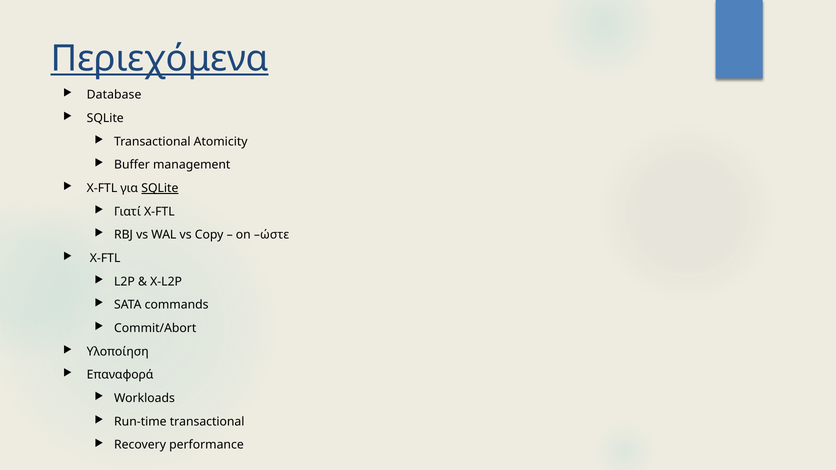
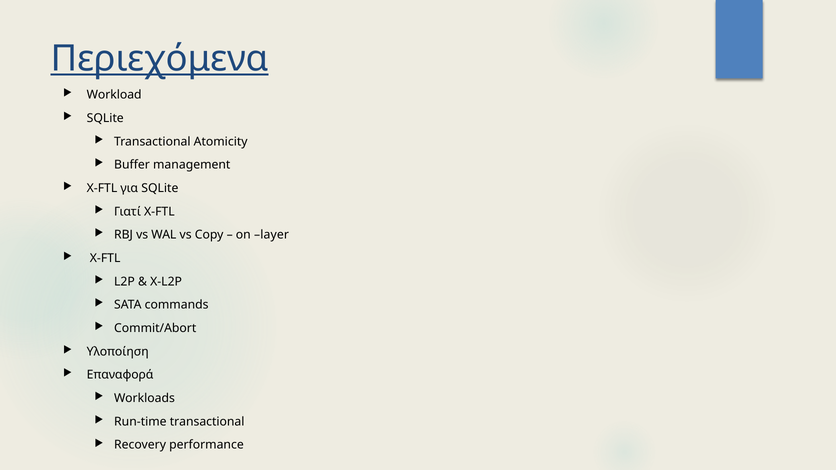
Database: Database -> Workload (114, 95)
SQLite underline: present -> none (160, 188)
ώστε: ώστε -> layer (272, 235)
